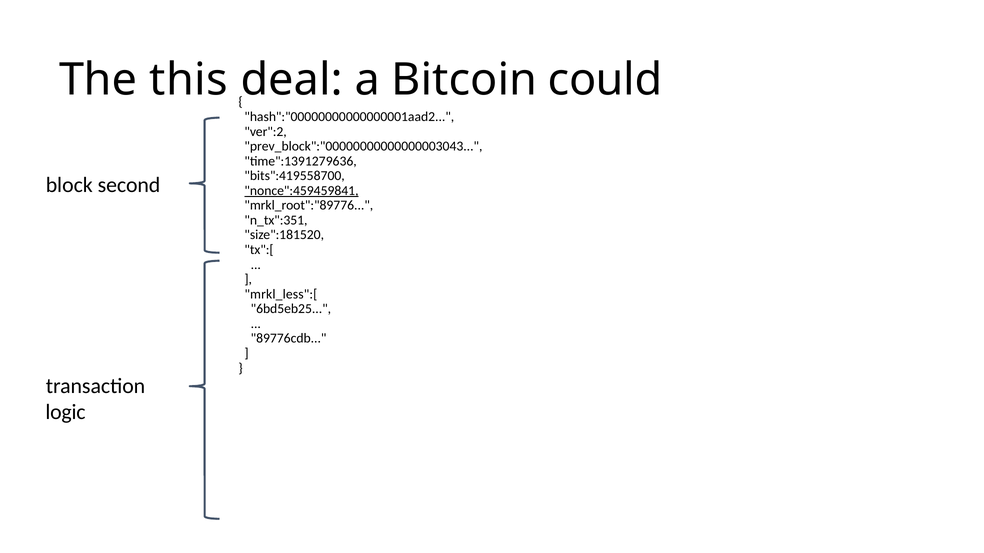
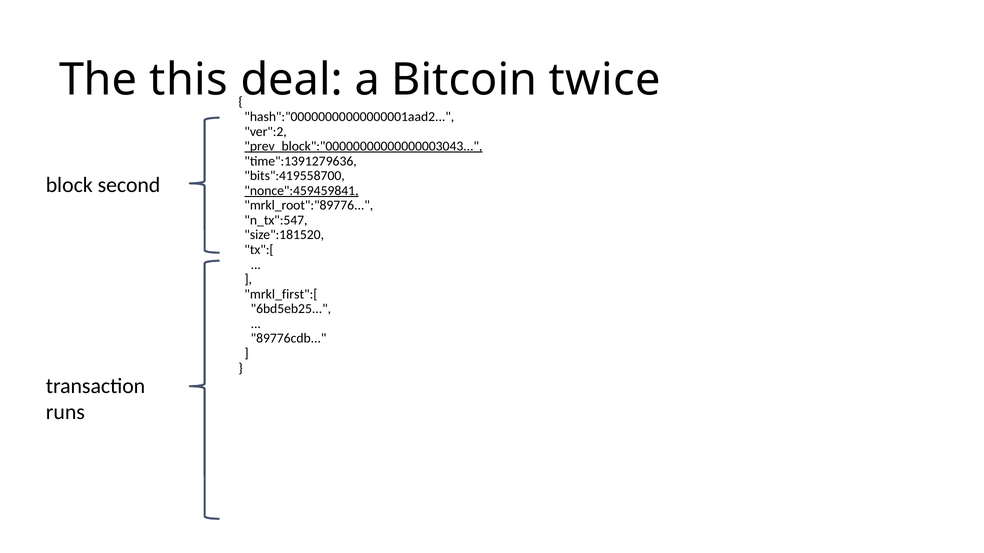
could: could -> twice (605, 80)
prev_block":"00000000000000003043 underline: none -> present (363, 146)
n_tx":351: n_tx":351 -> n_tx":547 (276, 220)
mrkl_less":[: mrkl_less":[ -> mrkl_first":[ (281, 294)
logic: logic -> runs (65, 412)
